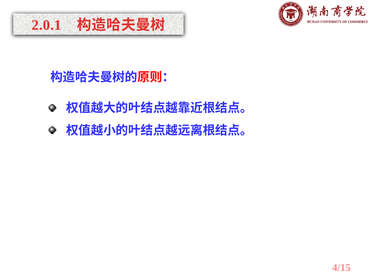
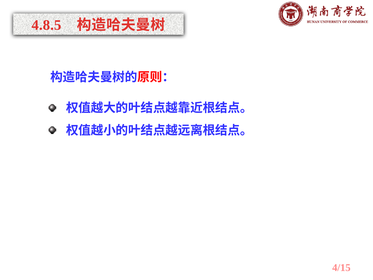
2.0.1: 2.0.1 -> 4.8.5 (46, 25)
